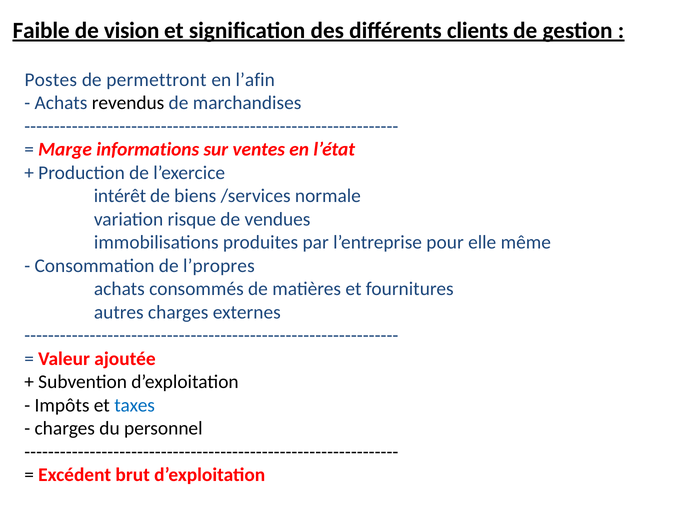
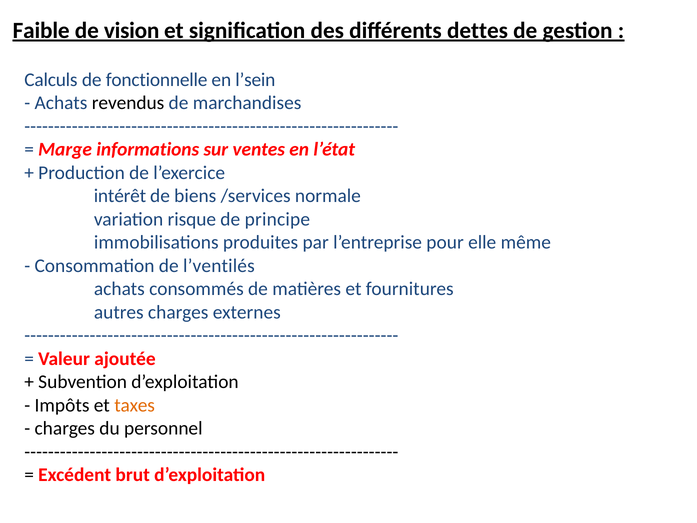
clients: clients -> dettes (477, 31)
Postes: Postes -> Calculs (51, 80)
permettront: permettront -> fonctionnelle (157, 80)
l’afin: l’afin -> l’sein (255, 80)
vendues: vendues -> principe (277, 219)
l’propres: l’propres -> l’ventilés (219, 266)
taxes colour: blue -> orange (135, 405)
